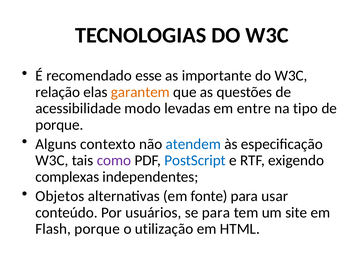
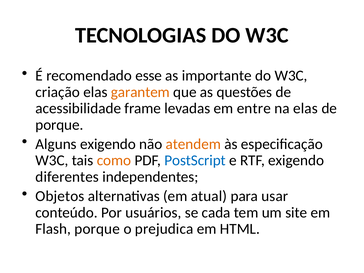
relação: relação -> criação (58, 92)
modo: modo -> frame (143, 108)
na tipo: tipo -> elas (305, 108)
Alguns contexto: contexto -> exigendo (108, 144)
atendem colour: blue -> orange (193, 144)
como colour: purple -> orange (114, 160)
complexas: complexas -> diferentes (67, 177)
fonte: fonte -> atual (209, 196)
se para: para -> cada (216, 213)
utilização: utilização -> prejudica (164, 229)
